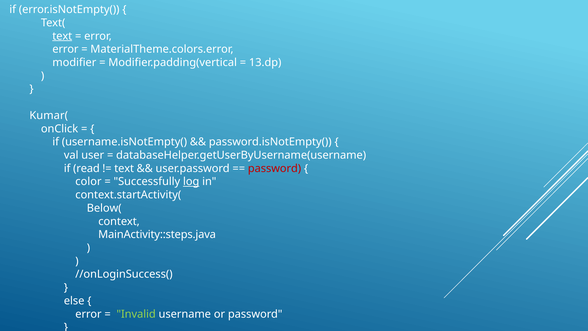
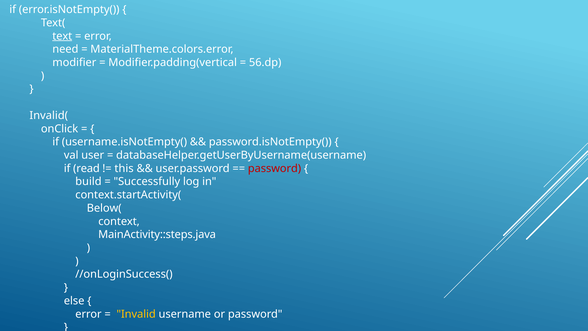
error: error -> need (65, 49)
13.dp: 13.dp -> 56.dp (265, 62)
Kumar(: Kumar( -> Invalid( (49, 115)
text: text -> this (124, 168)
color: color -> build (88, 182)
log underline: present -> none (191, 182)
Invalid colour: light green -> yellow (136, 314)
